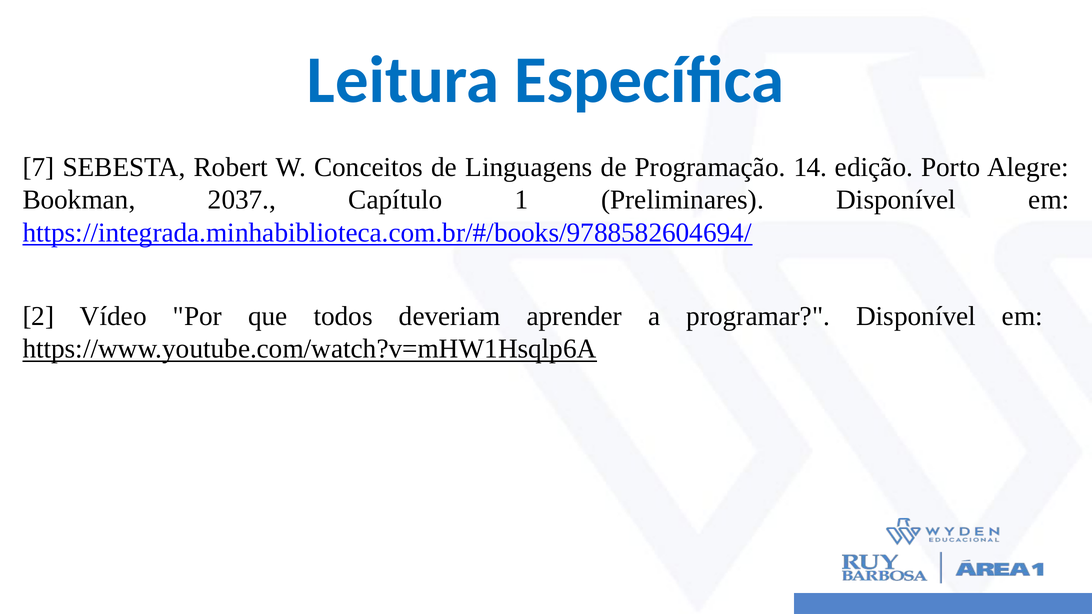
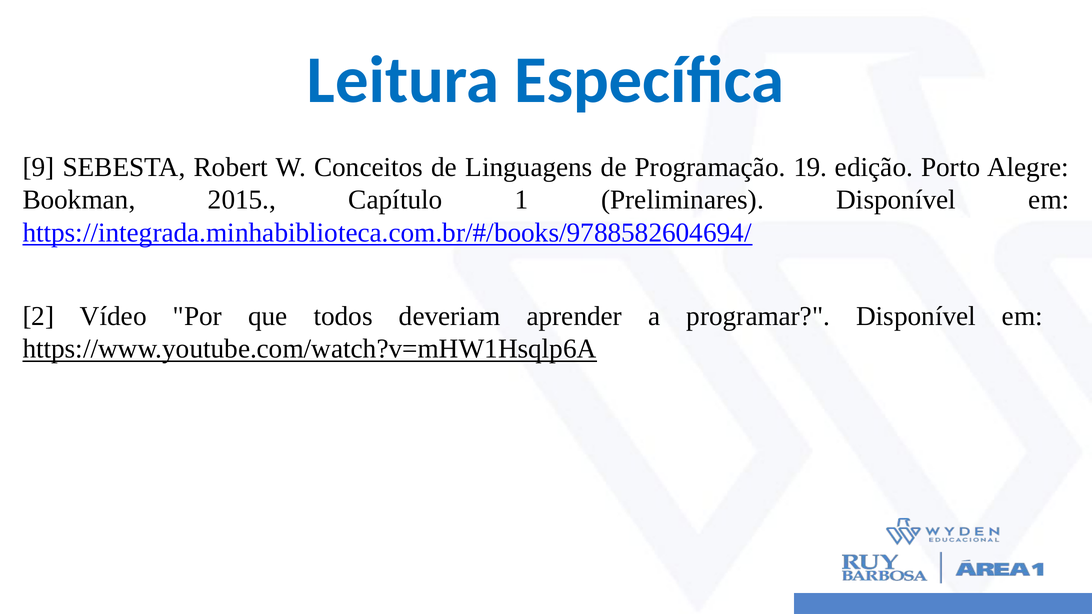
7: 7 -> 9 (38, 167)
14: 14 -> 19 (810, 167)
2037: 2037 -> 2015 (242, 200)
